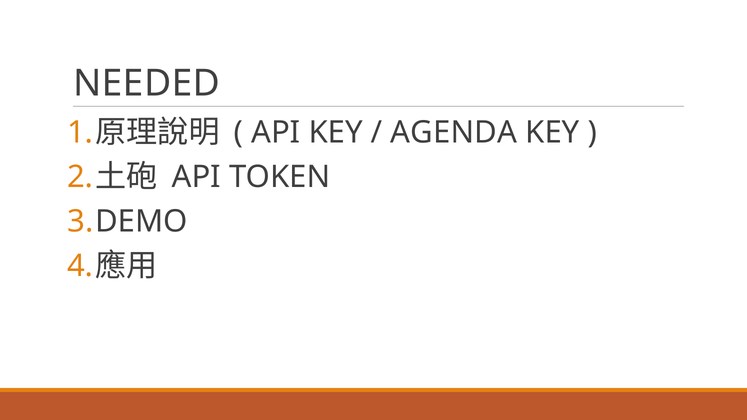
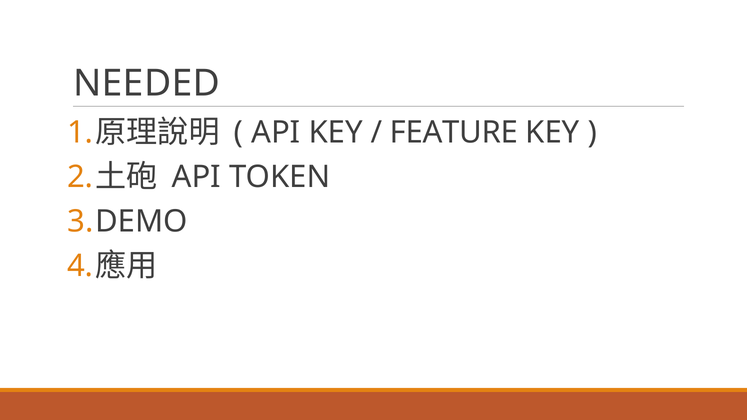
AGENDA: AGENDA -> FEATURE (454, 132)
